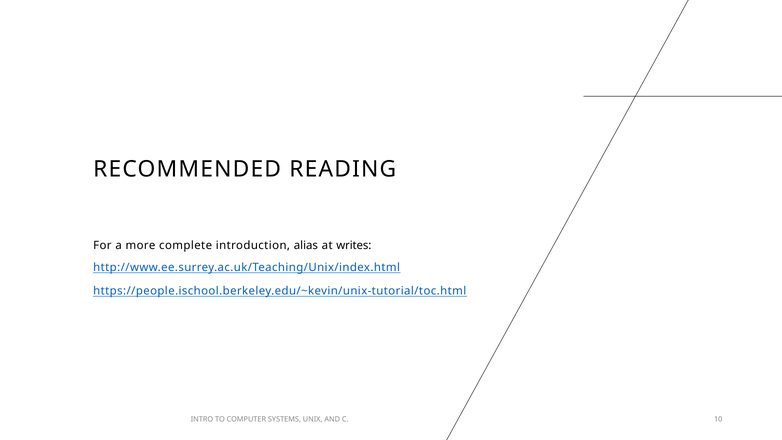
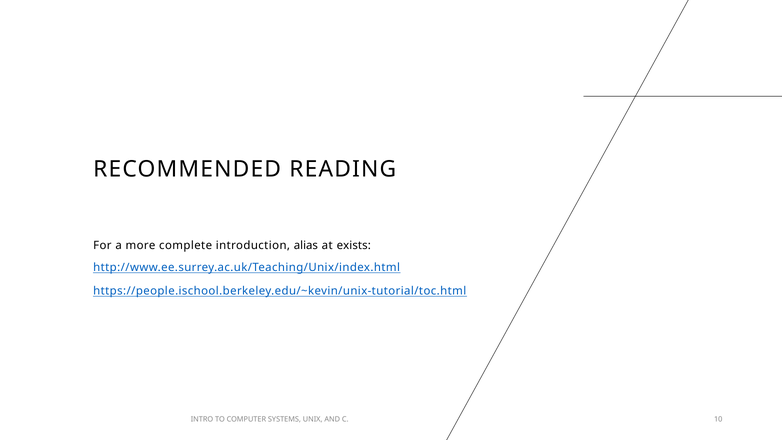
writes: writes -> exists (354, 245)
